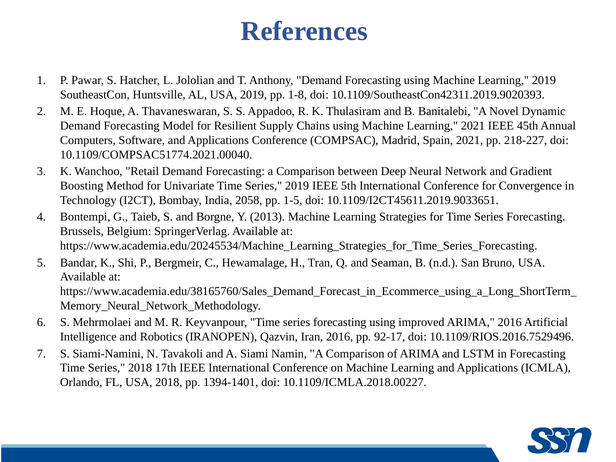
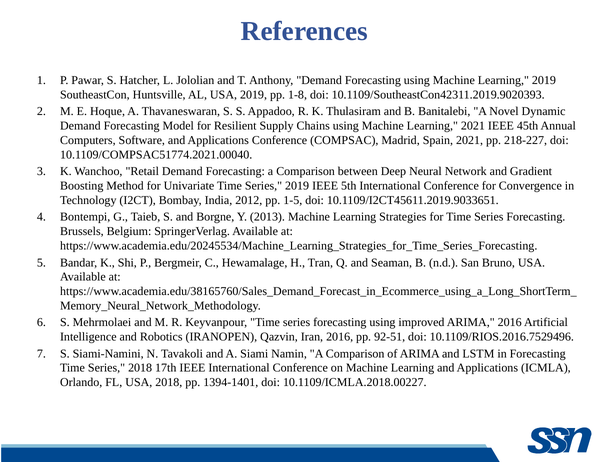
2058: 2058 -> 2012 (249, 200)
92-17: 92-17 -> 92-51 (390, 337)
